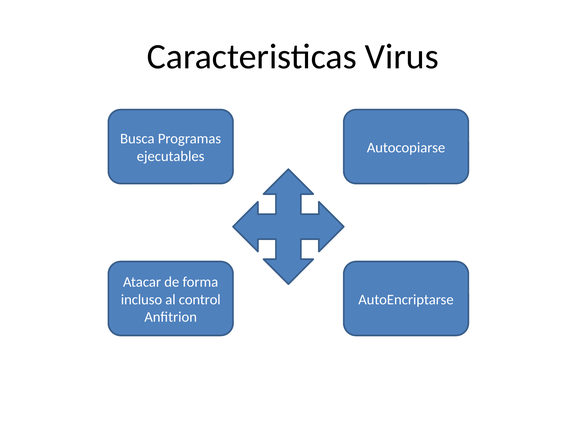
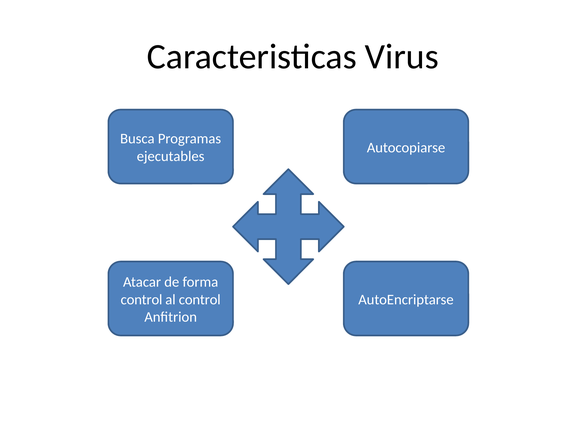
incluso: incluso -> control (142, 299)
